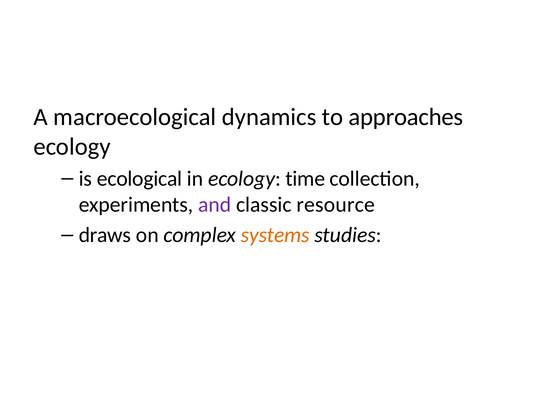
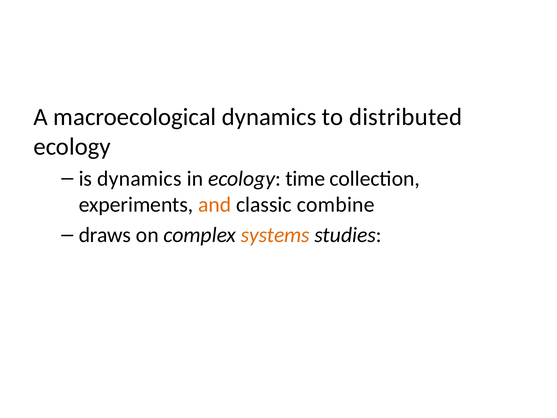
approaches: approaches -> distributed (406, 117)
is ecological: ecological -> dynamics (139, 179)
and colour: purple -> orange (215, 205)
resource: resource -> combine (336, 205)
